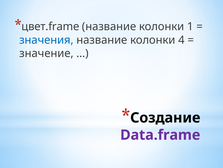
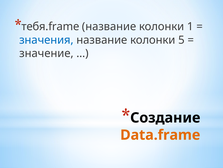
цвет.frame: цвет.frame -> тебя.frame (50, 26)
4: 4 -> 5 (181, 40)
Data.frame colour: purple -> orange (160, 134)
